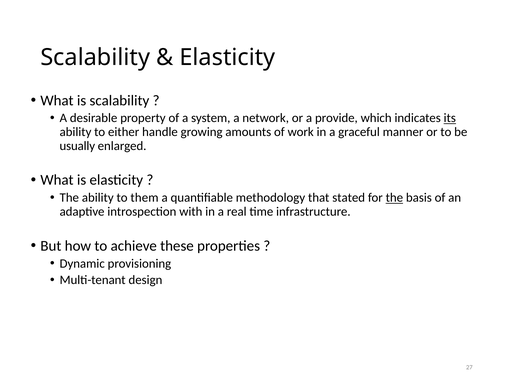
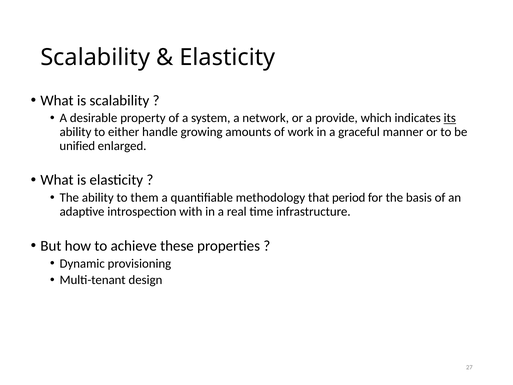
usually: usually -> unified (77, 146)
stated: stated -> period (349, 198)
the underline: present -> none (394, 198)
